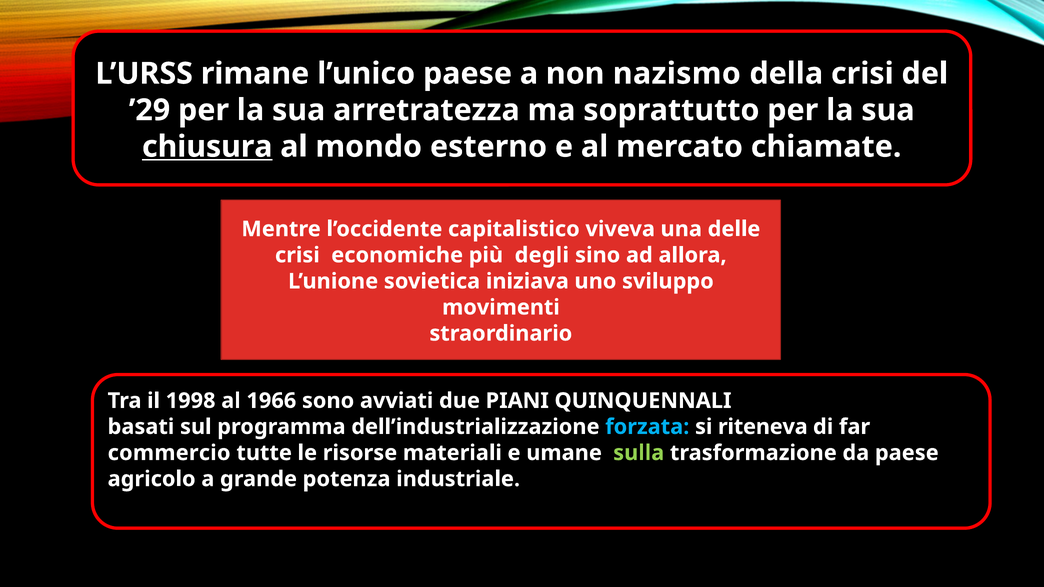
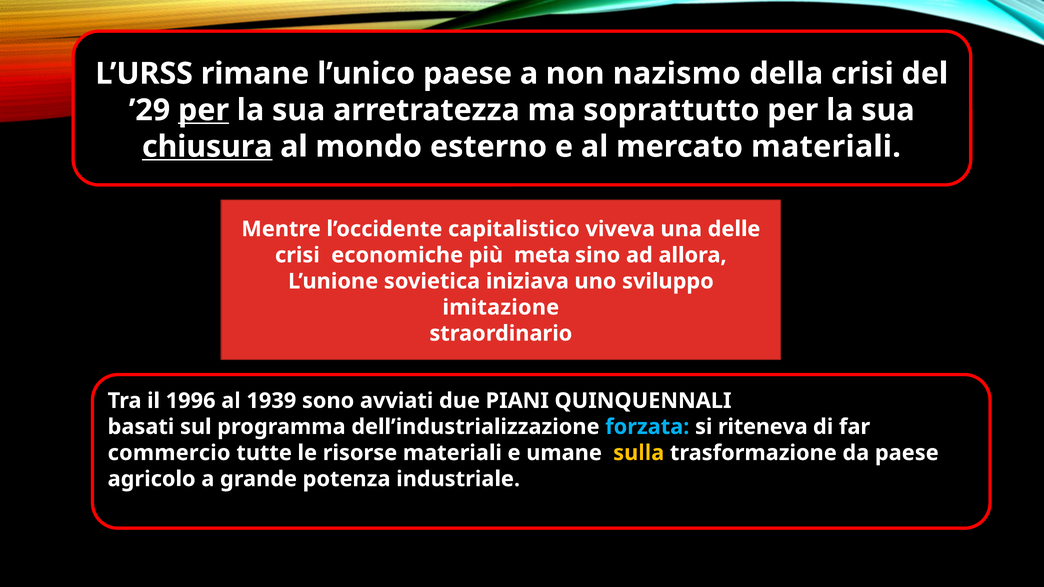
per underline: none -> present (204, 110)
mercato chiamate: chiamate -> materiali (826, 147)
degli: degli -> meta (542, 255)
movimenti: movimenti -> imitazione (501, 307)
1998: 1998 -> 1996 (191, 401)
1966: 1966 -> 1939 (271, 401)
sulla colour: light green -> yellow (639, 453)
